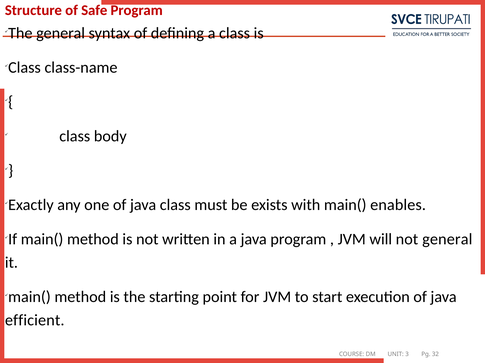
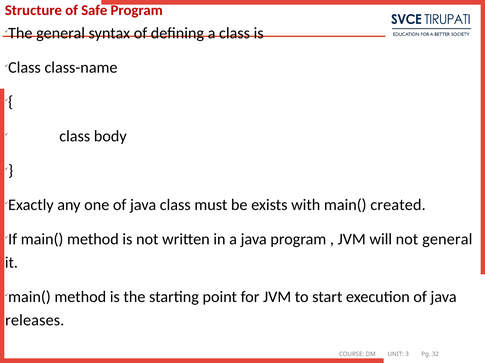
enables: enables -> created (398, 205)
efficient: efficient -> releases (35, 321)
